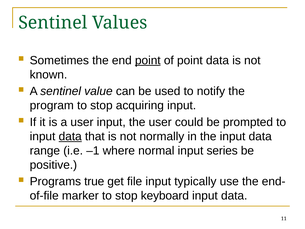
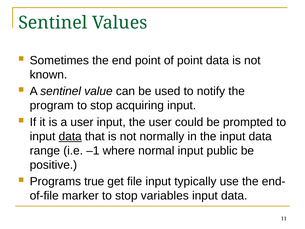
point underline: present -> none (148, 60)
series: series -> public (222, 151)
keyboard: keyboard -> variables (165, 196)
